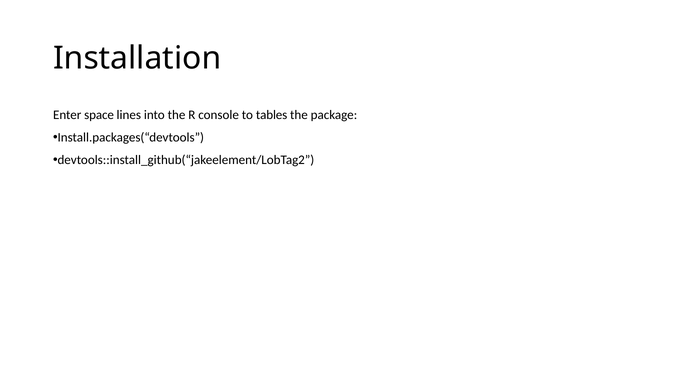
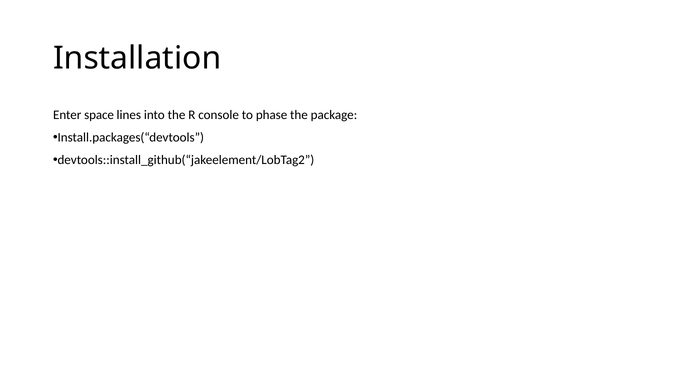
tables: tables -> phase (272, 115)
